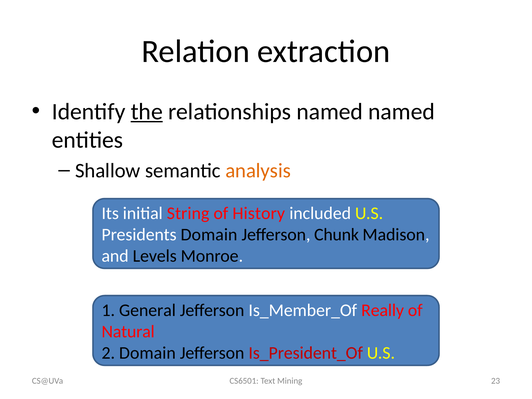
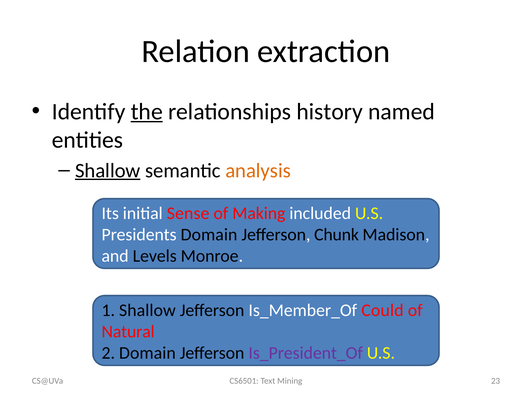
relationships named: named -> history (330, 112)
Shallow underline: none -> present (108, 171)
String: String -> Sense (188, 213)
History: History -> Making (259, 213)
1 General: General -> Shallow (147, 310)
Really: Really -> Could (382, 310)
Is_President_Of colour: red -> purple (306, 353)
